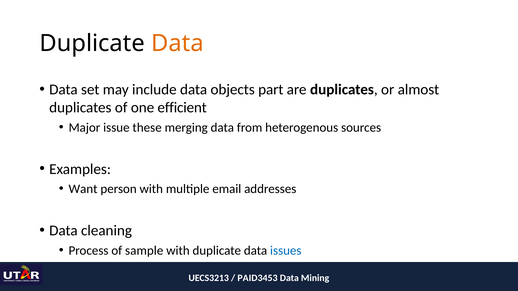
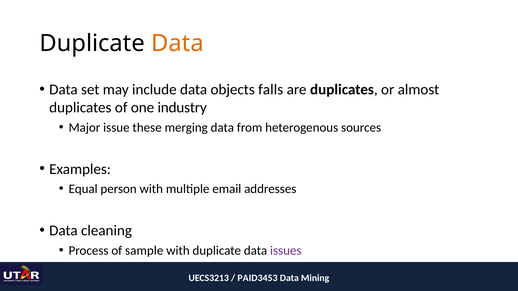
part: part -> falls (271, 90)
efficient: efficient -> industry (182, 108)
Want: Want -> Equal (83, 189)
issues colour: blue -> purple (286, 251)
